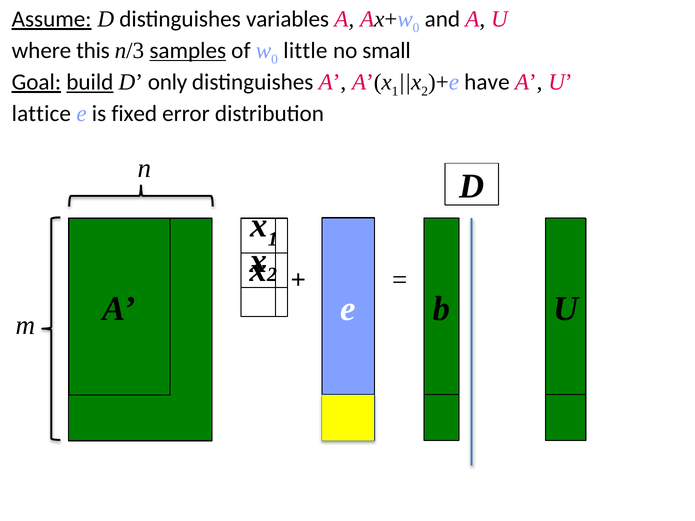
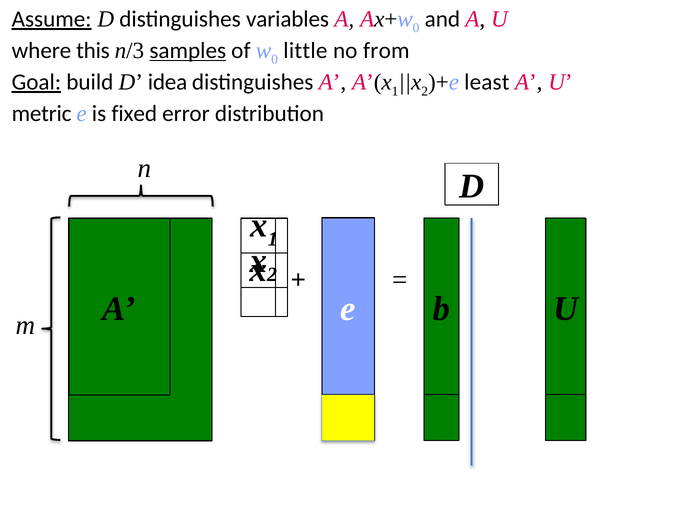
small: small -> from (386, 51)
build underline: present -> none (90, 82)
only: only -> idea (168, 82)
have: have -> least (487, 82)
lattice: lattice -> metric (42, 114)
